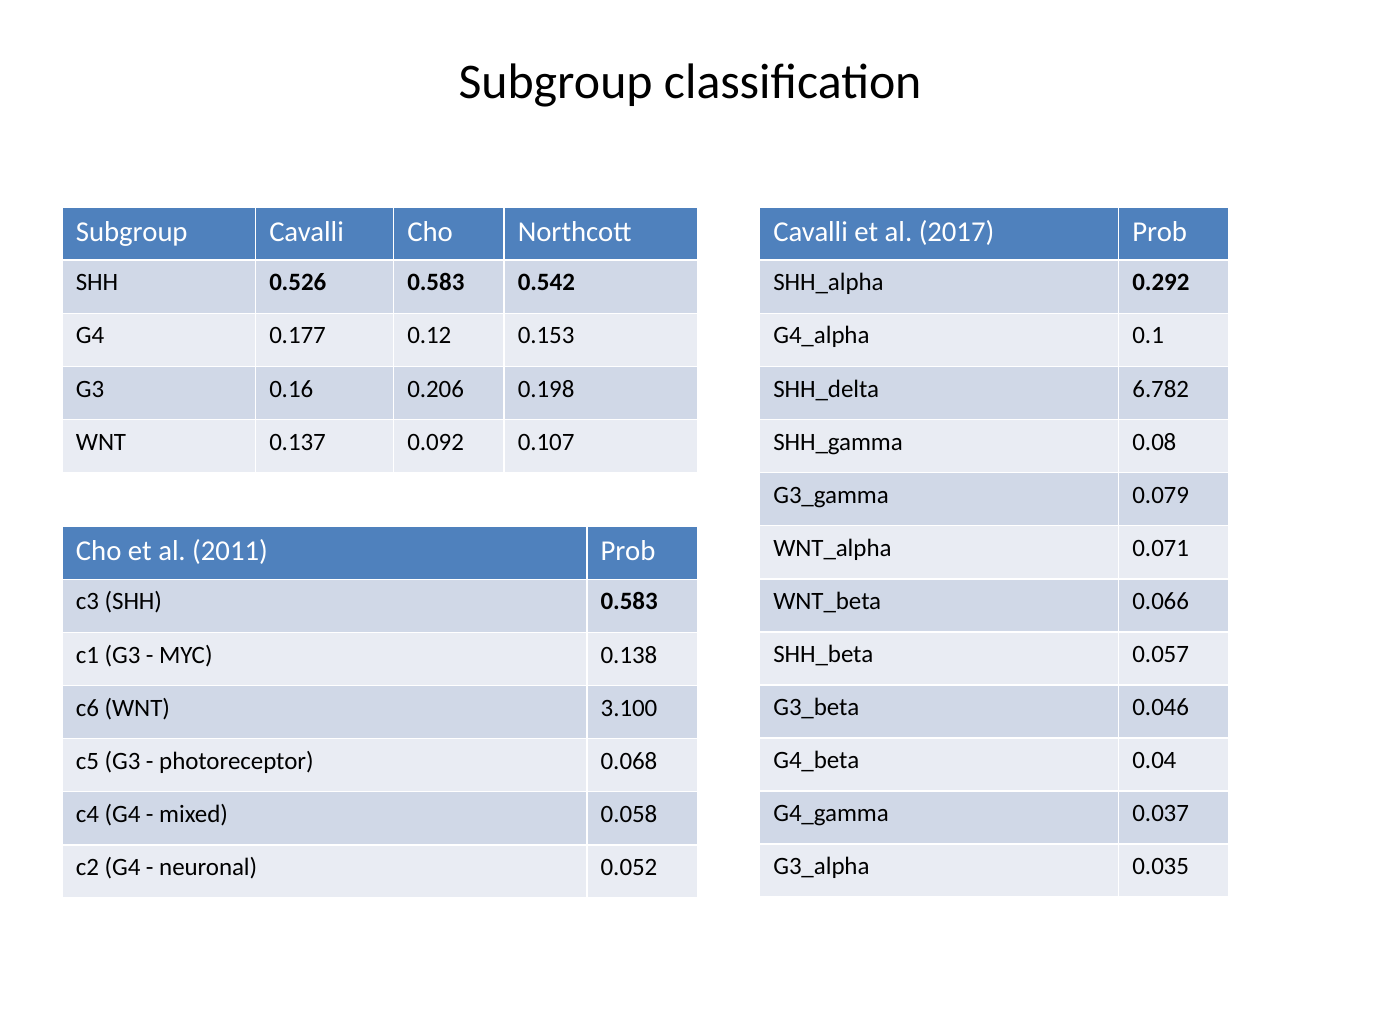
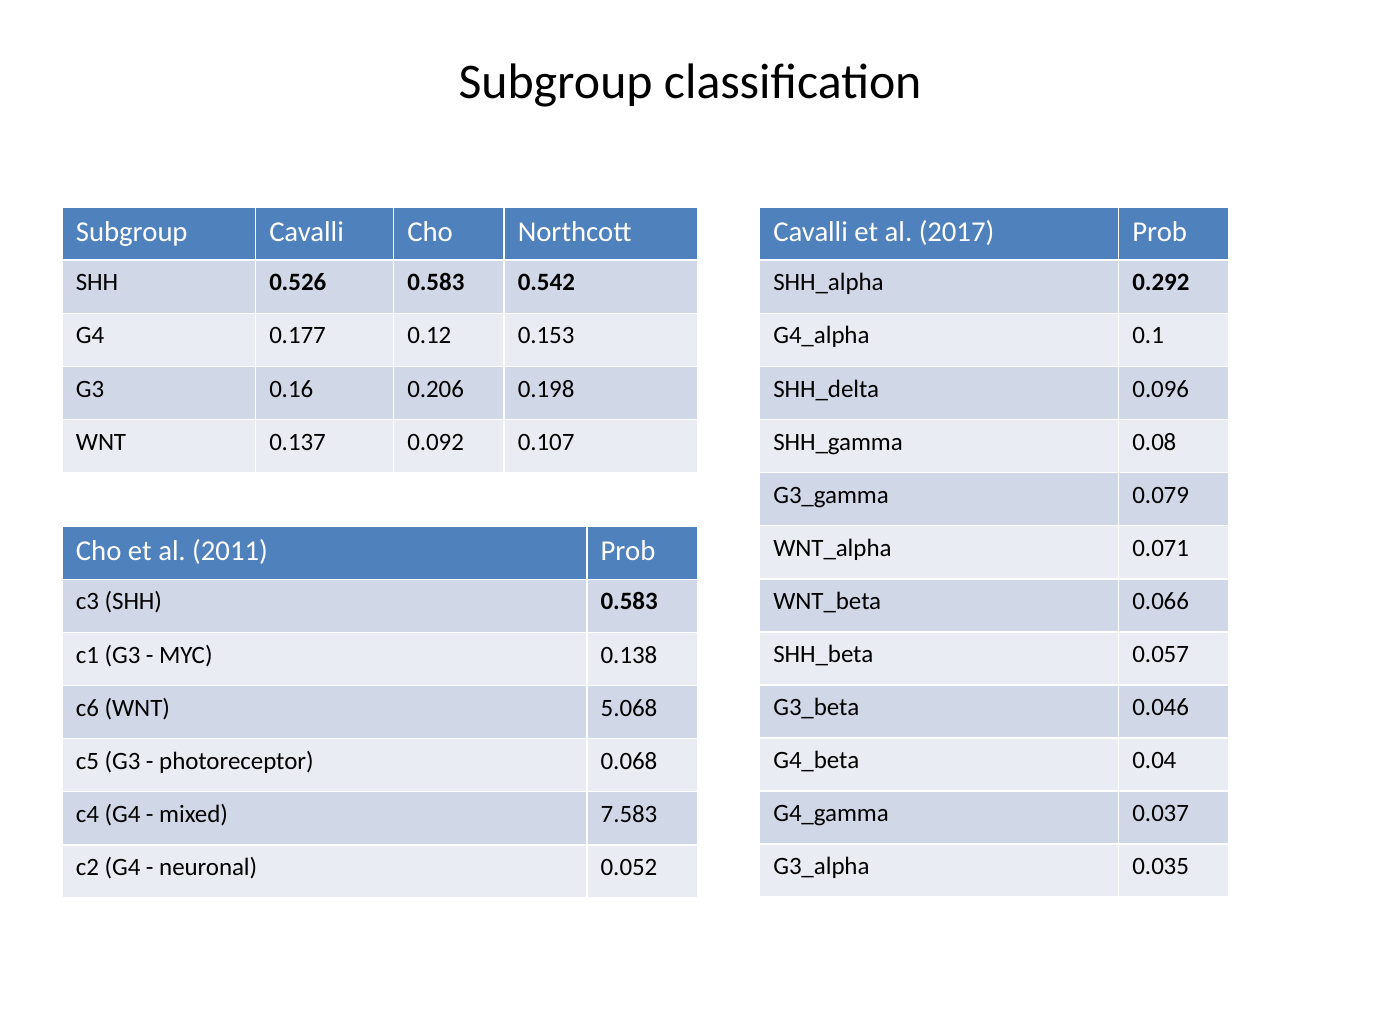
6.782: 6.782 -> 0.096 (1161, 389)
3.100: 3.100 -> 5.068 (629, 708)
0.058: 0.058 -> 7.583 (629, 814)
